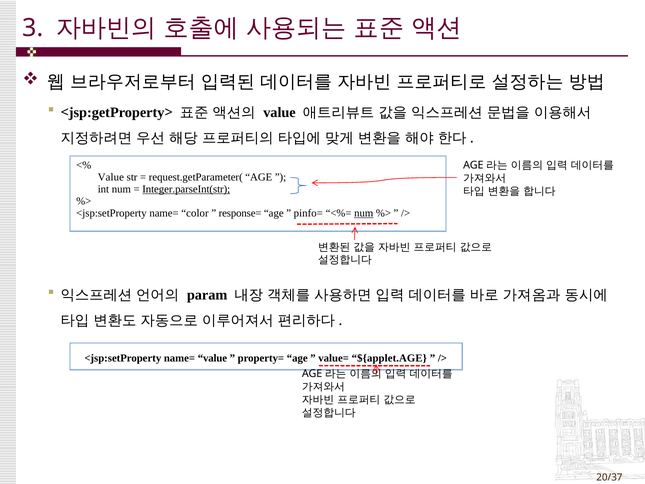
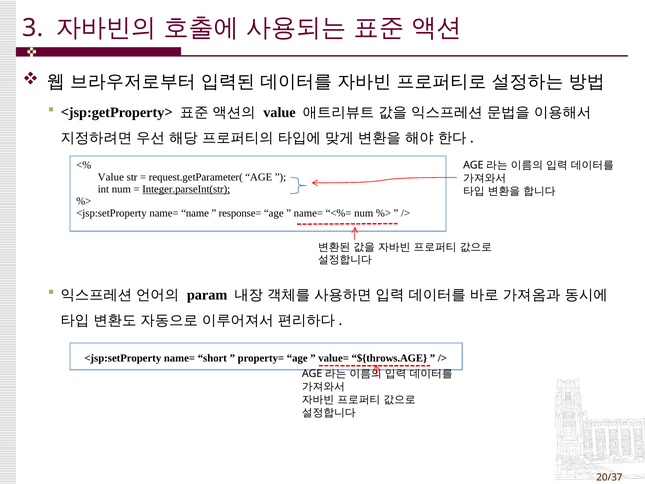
color: color -> name (195, 213)
pinfo=: pinfo= -> name= (308, 213)
num underline: present -> none (364, 213)
name= value: value -> short (212, 358)
${applet.AGE: ${applet.AGE -> ${throws.AGE (389, 358)
